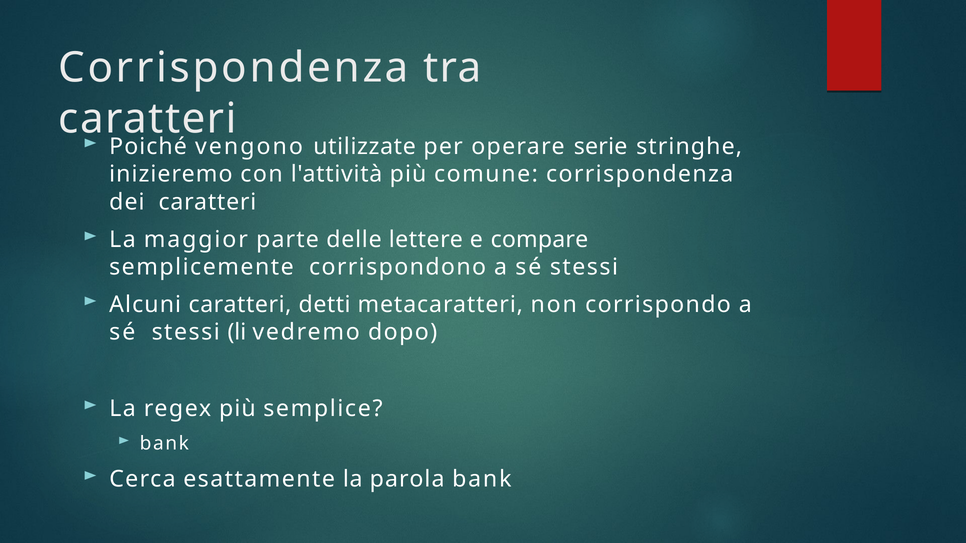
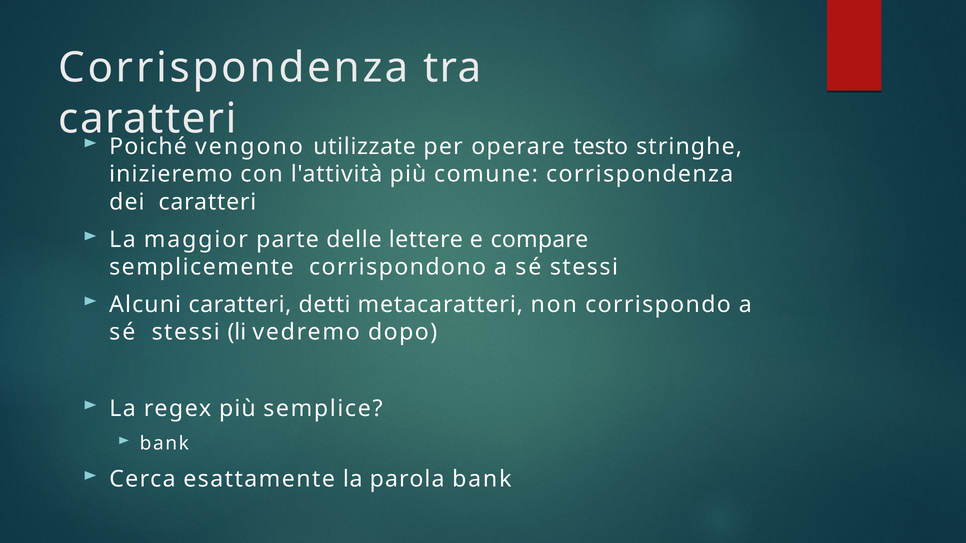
serie: serie -> testo (601, 147)
